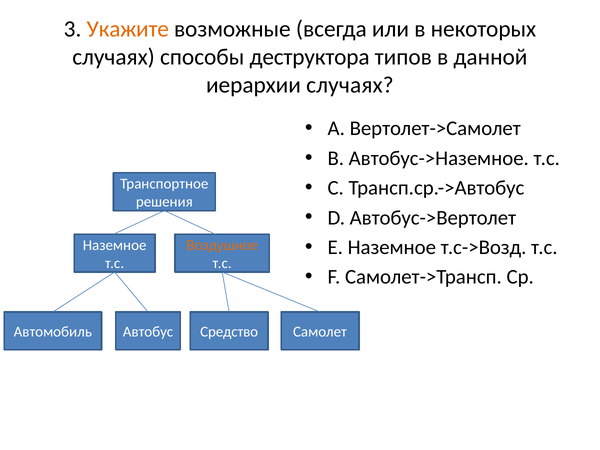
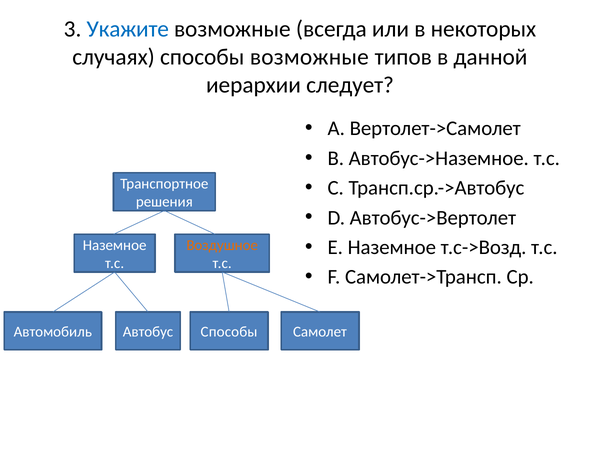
Укажите colour: orange -> blue (128, 29)
способы деструктора: деструктора -> возможные (309, 57)
иерархии случаях: случаях -> следует (350, 85)
Автобус Средство: Средство -> Способы (229, 332)
